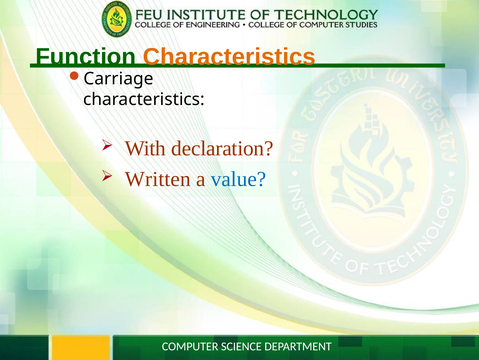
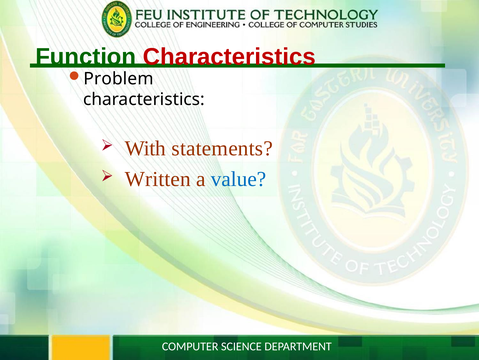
Characteristics colour: orange -> red (229, 57)
Carriage: Carriage -> Problem (119, 79)
declaration: declaration -> statements (222, 148)
